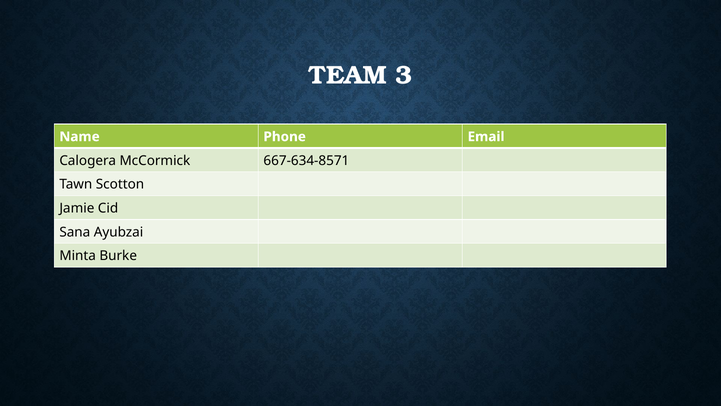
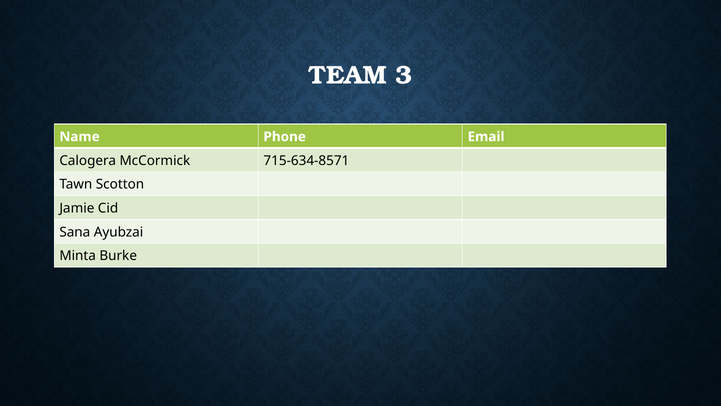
667-634-8571: 667-634-8571 -> 715-634-8571 (306, 160)
